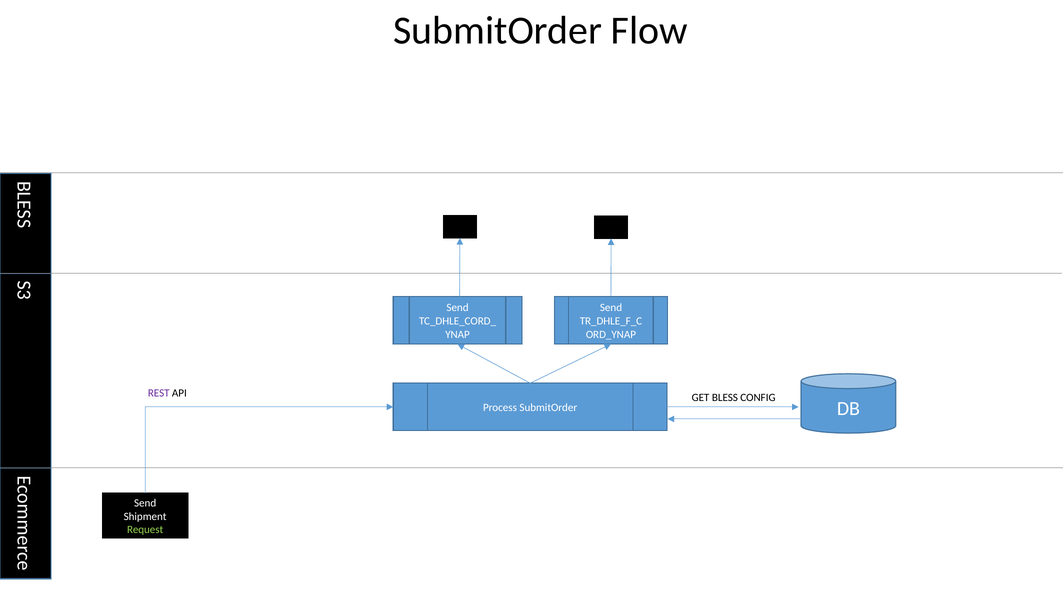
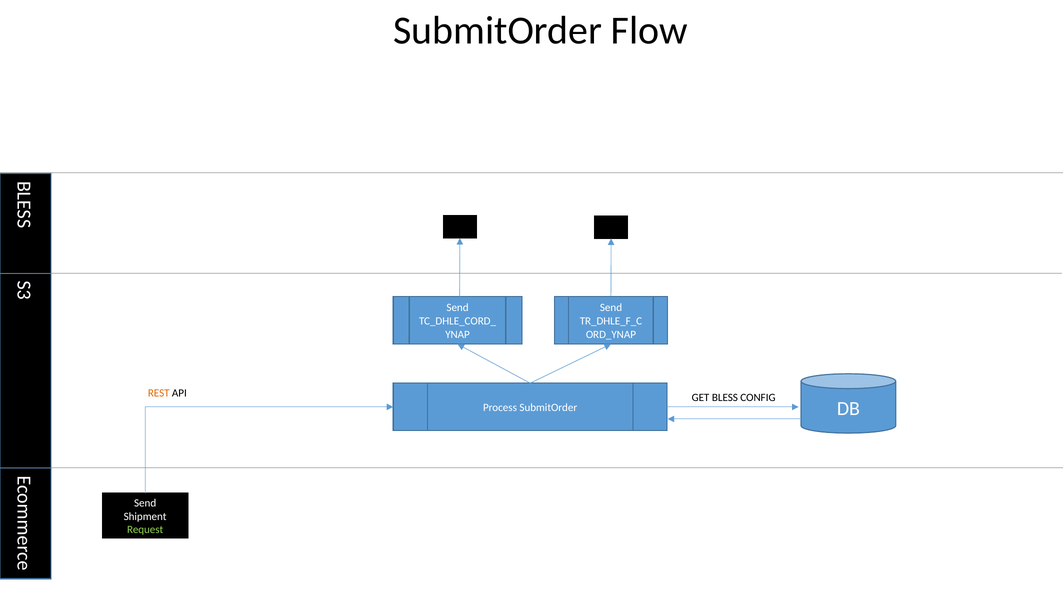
REST colour: purple -> orange (159, 393)
